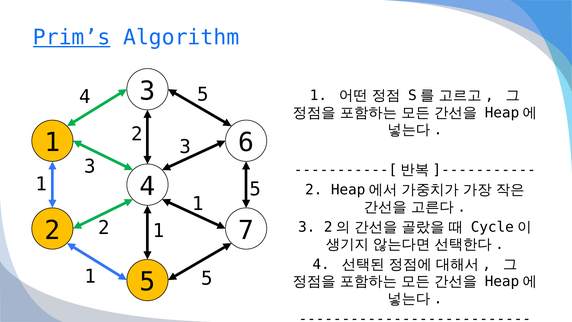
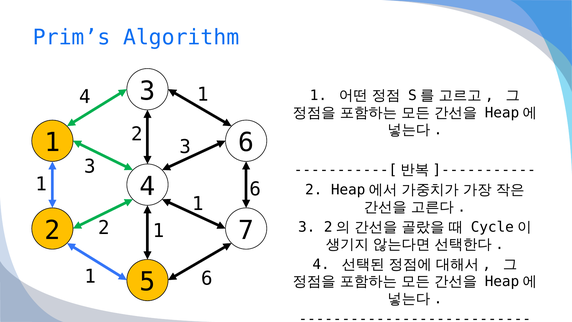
Prim’s underline: present -> none (72, 38)
5: 5 -> 1 (203, 94)
5: 5 -> 6 (255, 189)
5: 5 -> 6 (207, 278)
